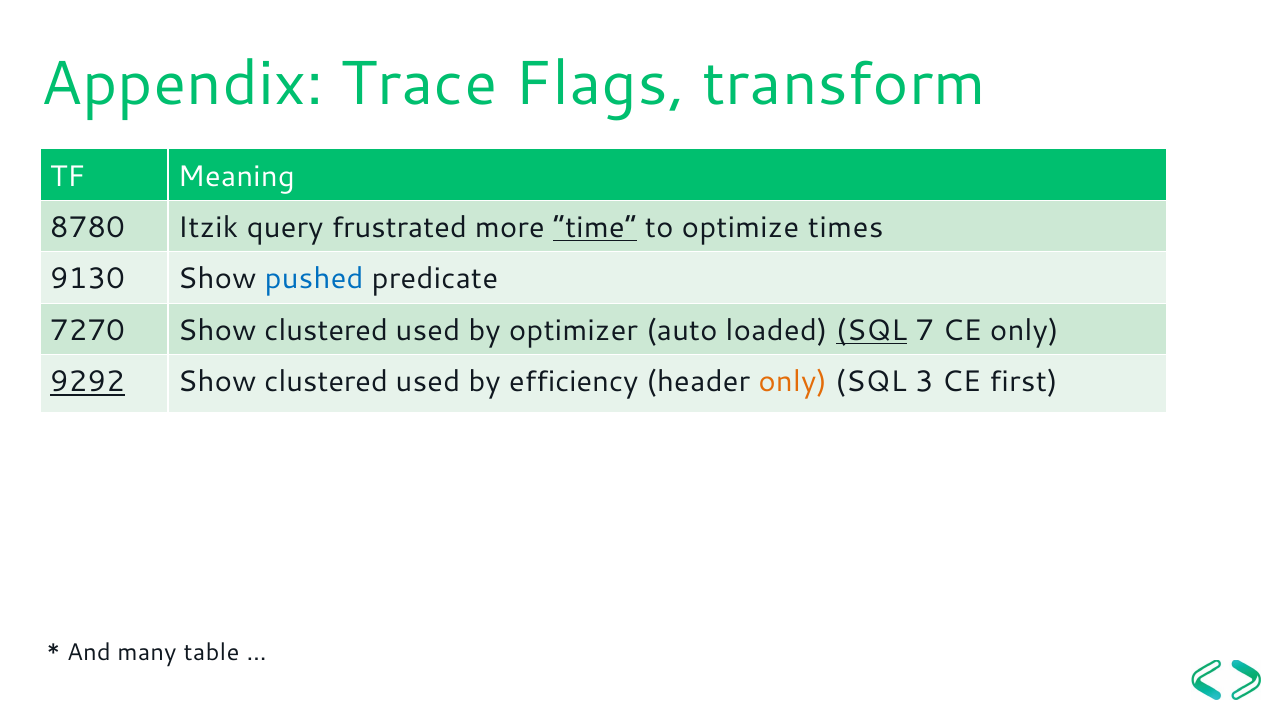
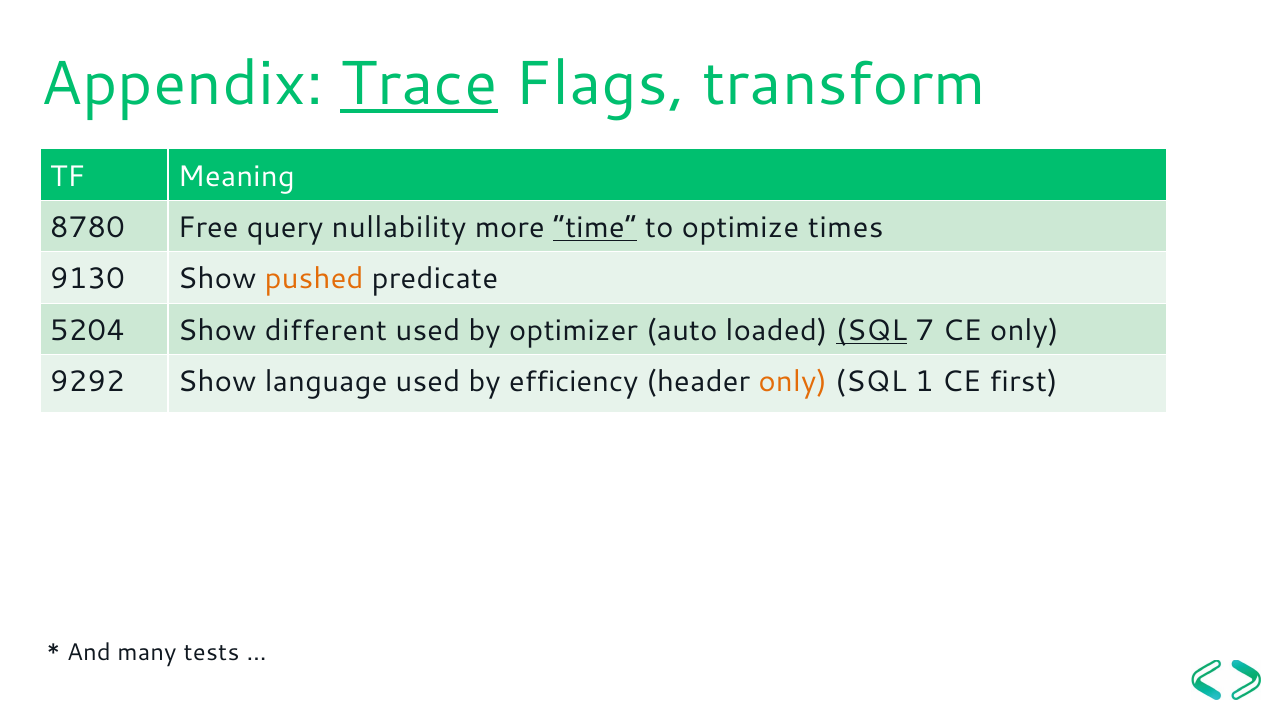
Trace underline: none -> present (419, 84)
Itzik: Itzik -> Free (208, 228)
frustrated: frustrated -> nullability (399, 228)
pushed colour: blue -> orange (314, 279)
7270: 7270 -> 5204 (87, 331)
clustered: clustered -> different (326, 331)
9292 underline: present -> none (87, 382)
clustered: clustered -> language (326, 382)
3: 3 -> 1 (924, 382)
table: table -> tests (211, 653)
